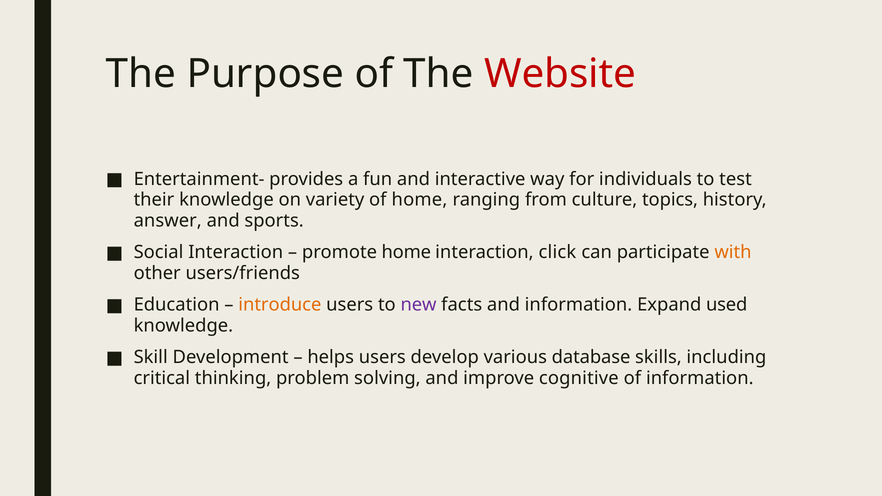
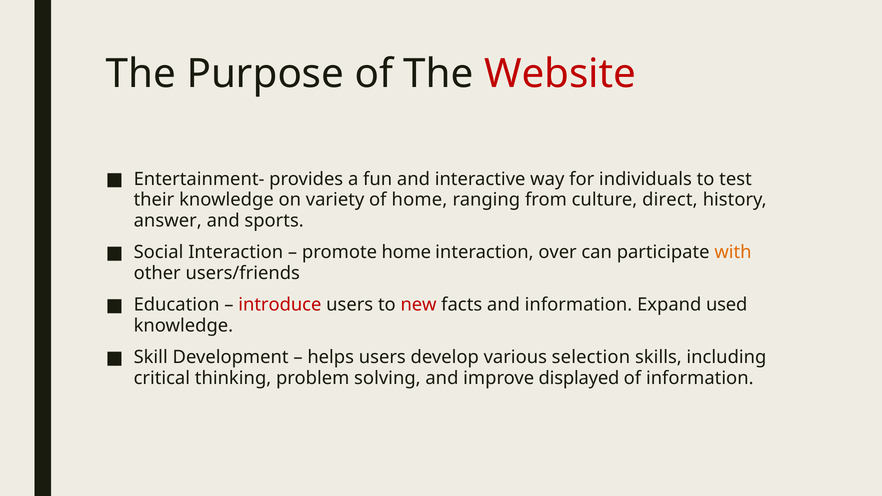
topics: topics -> direct (670, 200)
click: click -> over (558, 252)
introduce colour: orange -> red (280, 305)
new colour: purple -> red (419, 305)
database: database -> selection (591, 357)
cognitive: cognitive -> displayed (579, 378)
